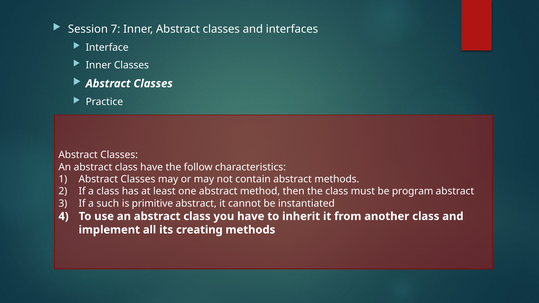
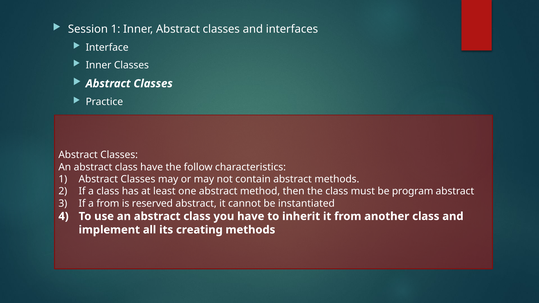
Session 7: 7 -> 1 (116, 29)
a such: such -> from (108, 204)
primitive: primitive -> reserved (152, 204)
